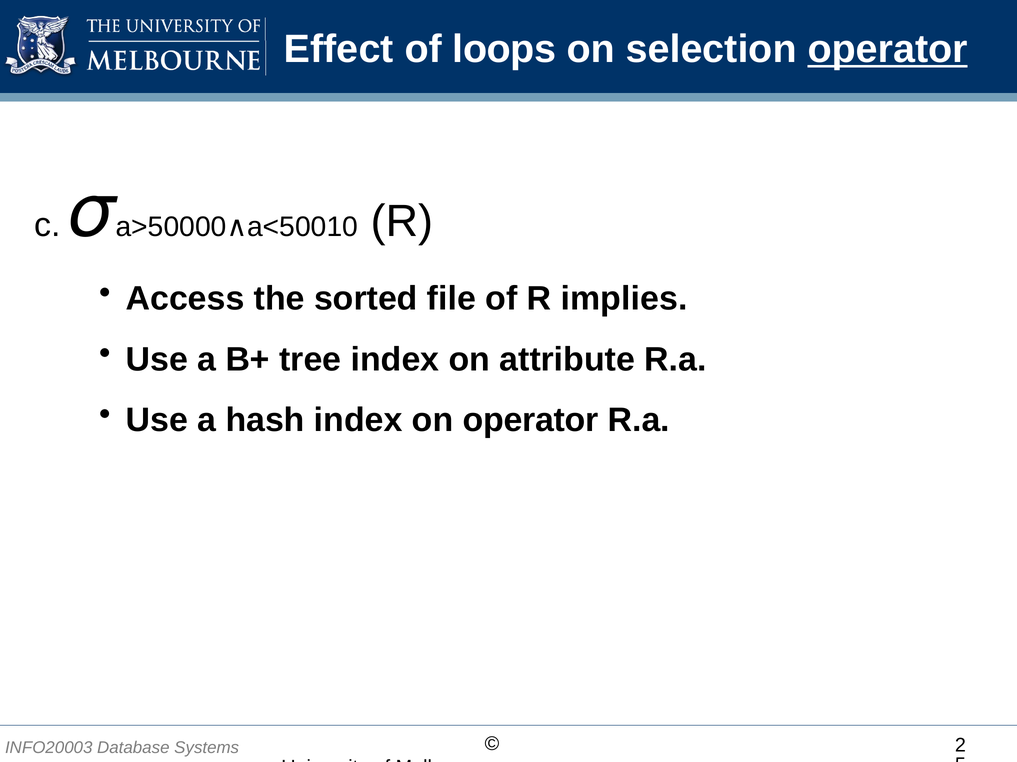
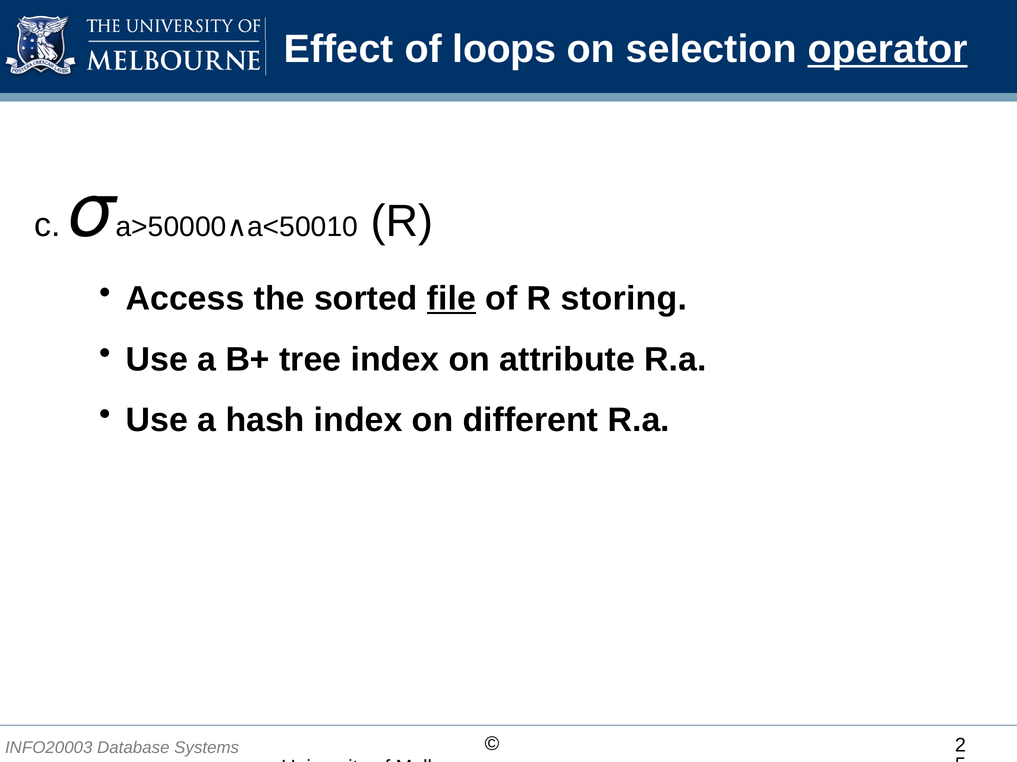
file underline: none -> present (451, 299)
implies: implies -> storing (624, 299)
on operator: operator -> different (530, 421)
